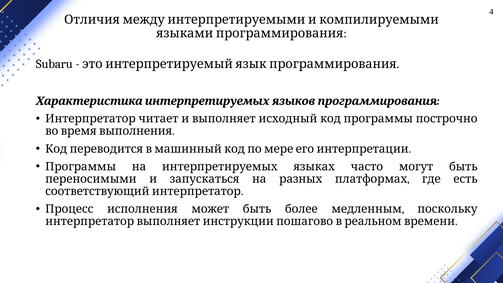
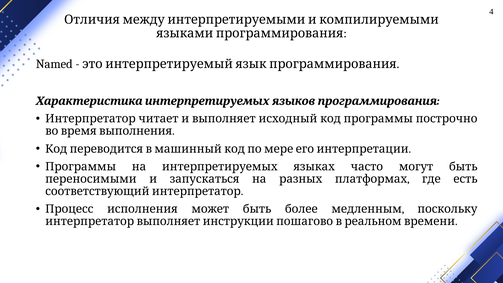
Subaru: Subaru -> Named (54, 64)
